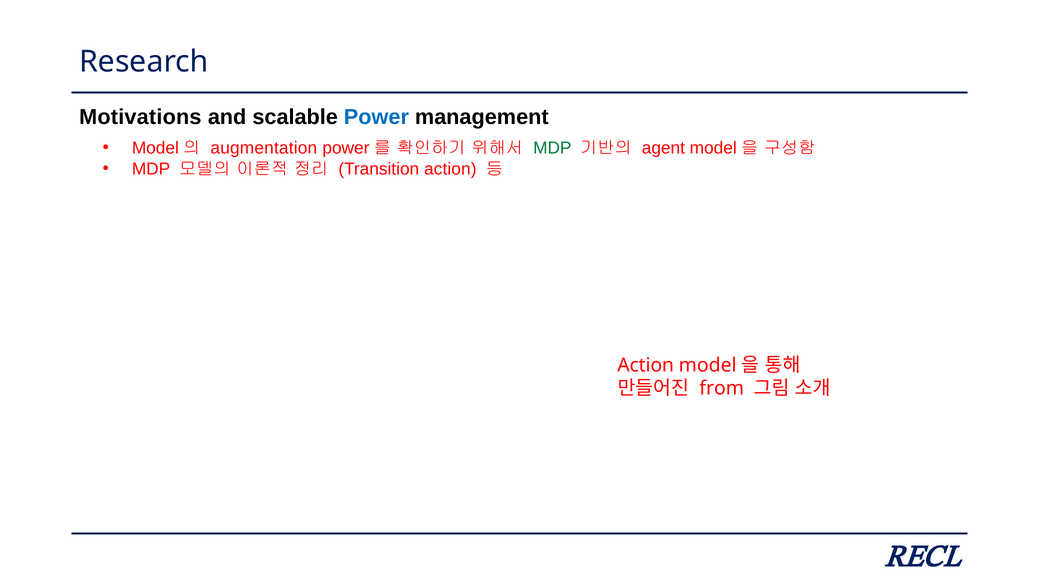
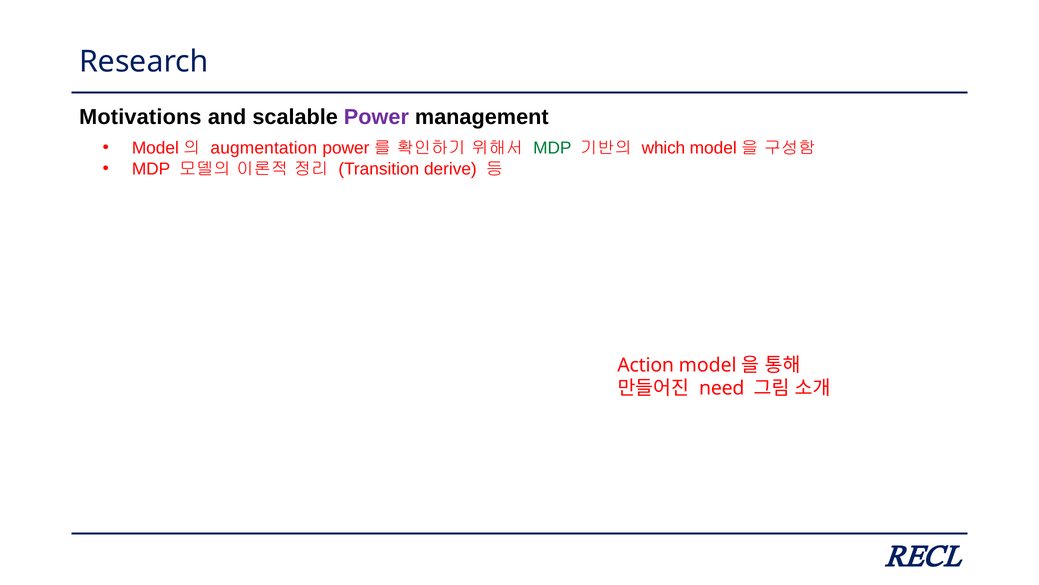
Power colour: blue -> purple (376, 117)
agent: agent -> which (663, 148)
Transition action: action -> derive (450, 169)
from: from -> need (722, 388)
